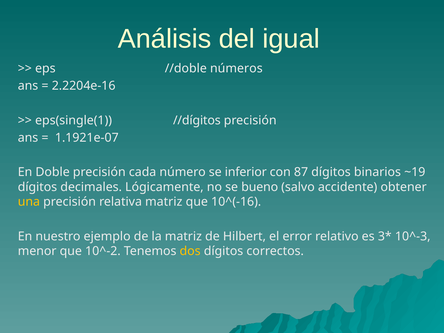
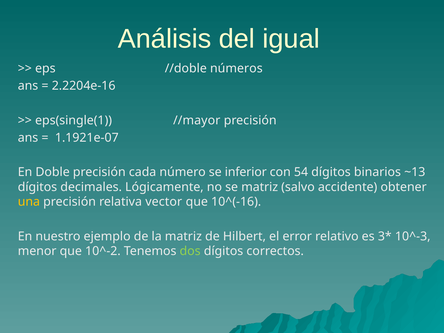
//dígitos: //dígitos -> //mayor (197, 120)
87: 87 -> 54 (301, 172)
~19: ~19 -> ~13 (415, 172)
se bueno: bueno -> matriz (260, 187)
relativa matriz: matriz -> vector (164, 202)
dos colour: yellow -> light green (190, 251)
